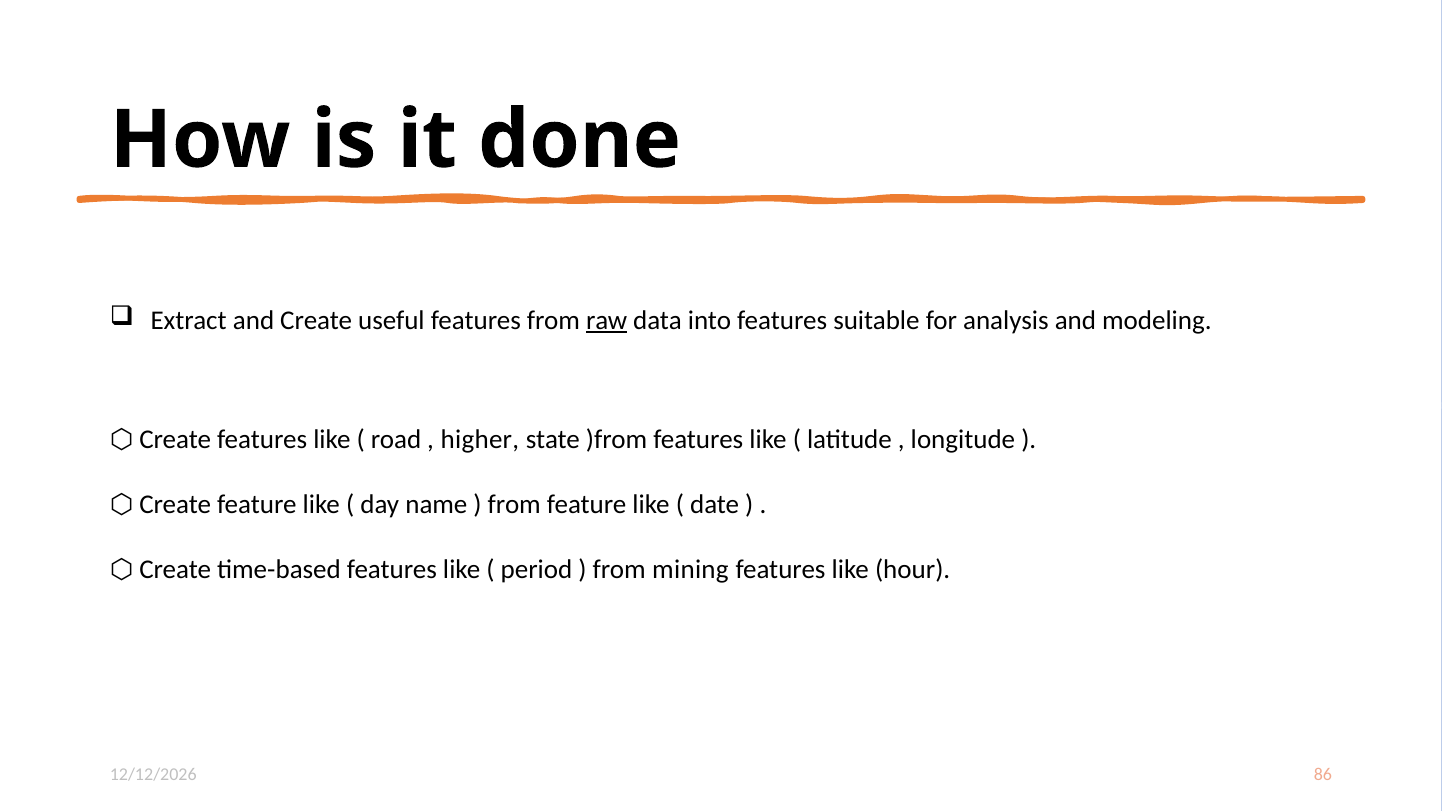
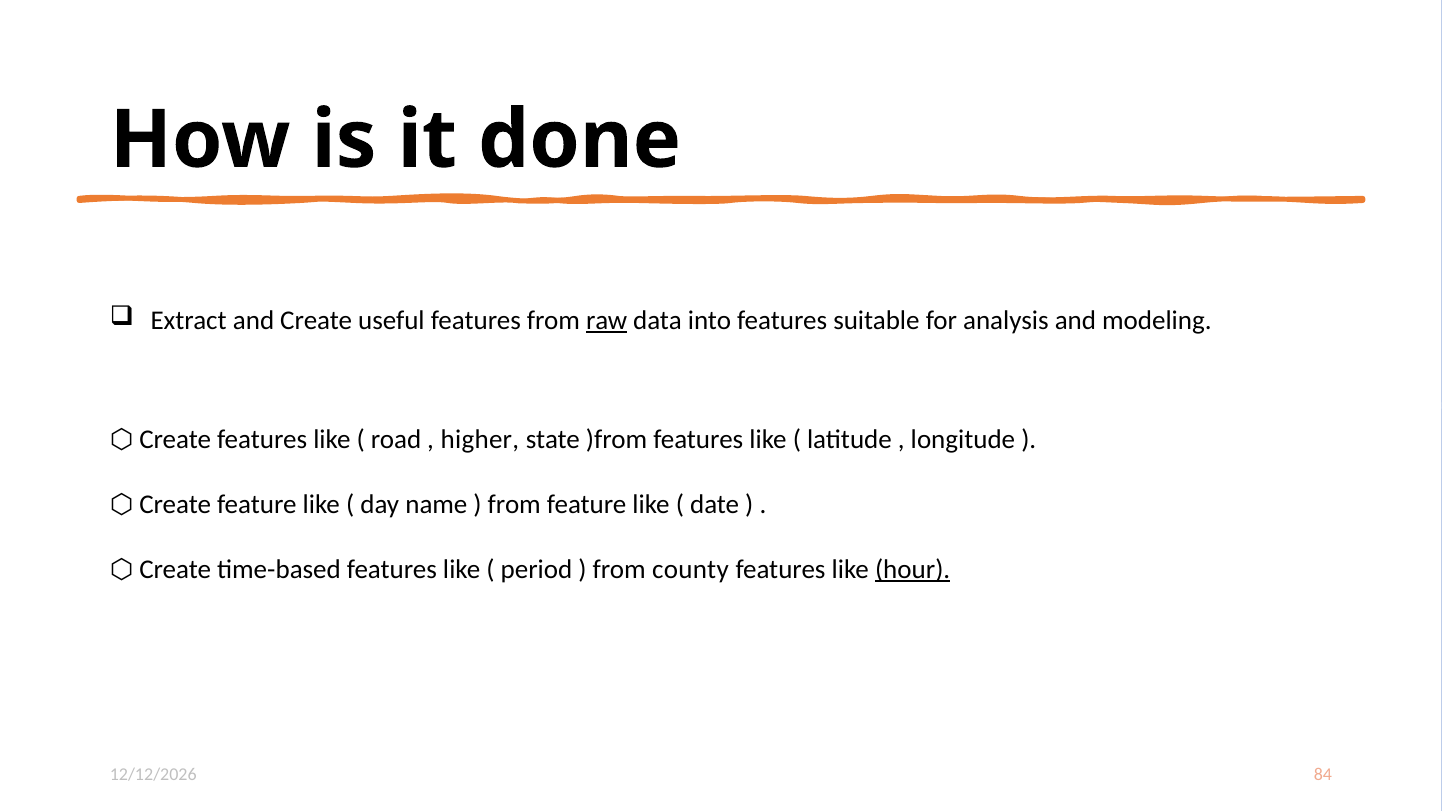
mining: mining -> county (690, 570)
hour underline: none -> present (913, 570)
86: 86 -> 84 (1323, 774)
